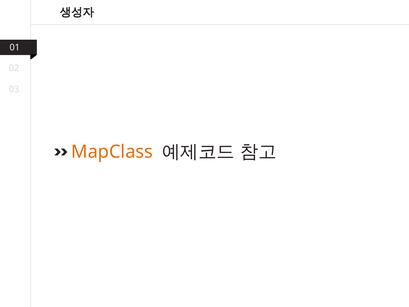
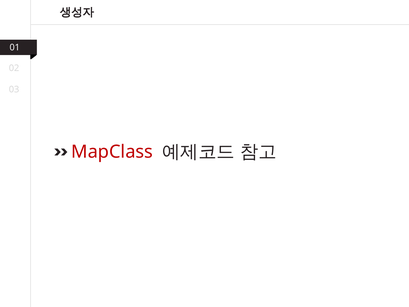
MapClass colour: orange -> red (112, 152)
